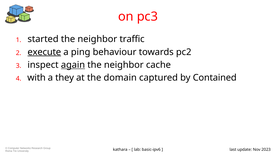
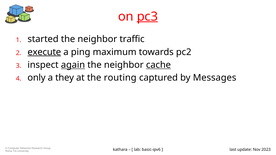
pc3 underline: none -> present (147, 16)
behaviour: behaviour -> maximum (115, 52)
cache underline: none -> present (158, 65)
with: with -> only (37, 78)
domain: domain -> routing (120, 78)
Contained: Contained -> Messages (215, 78)
